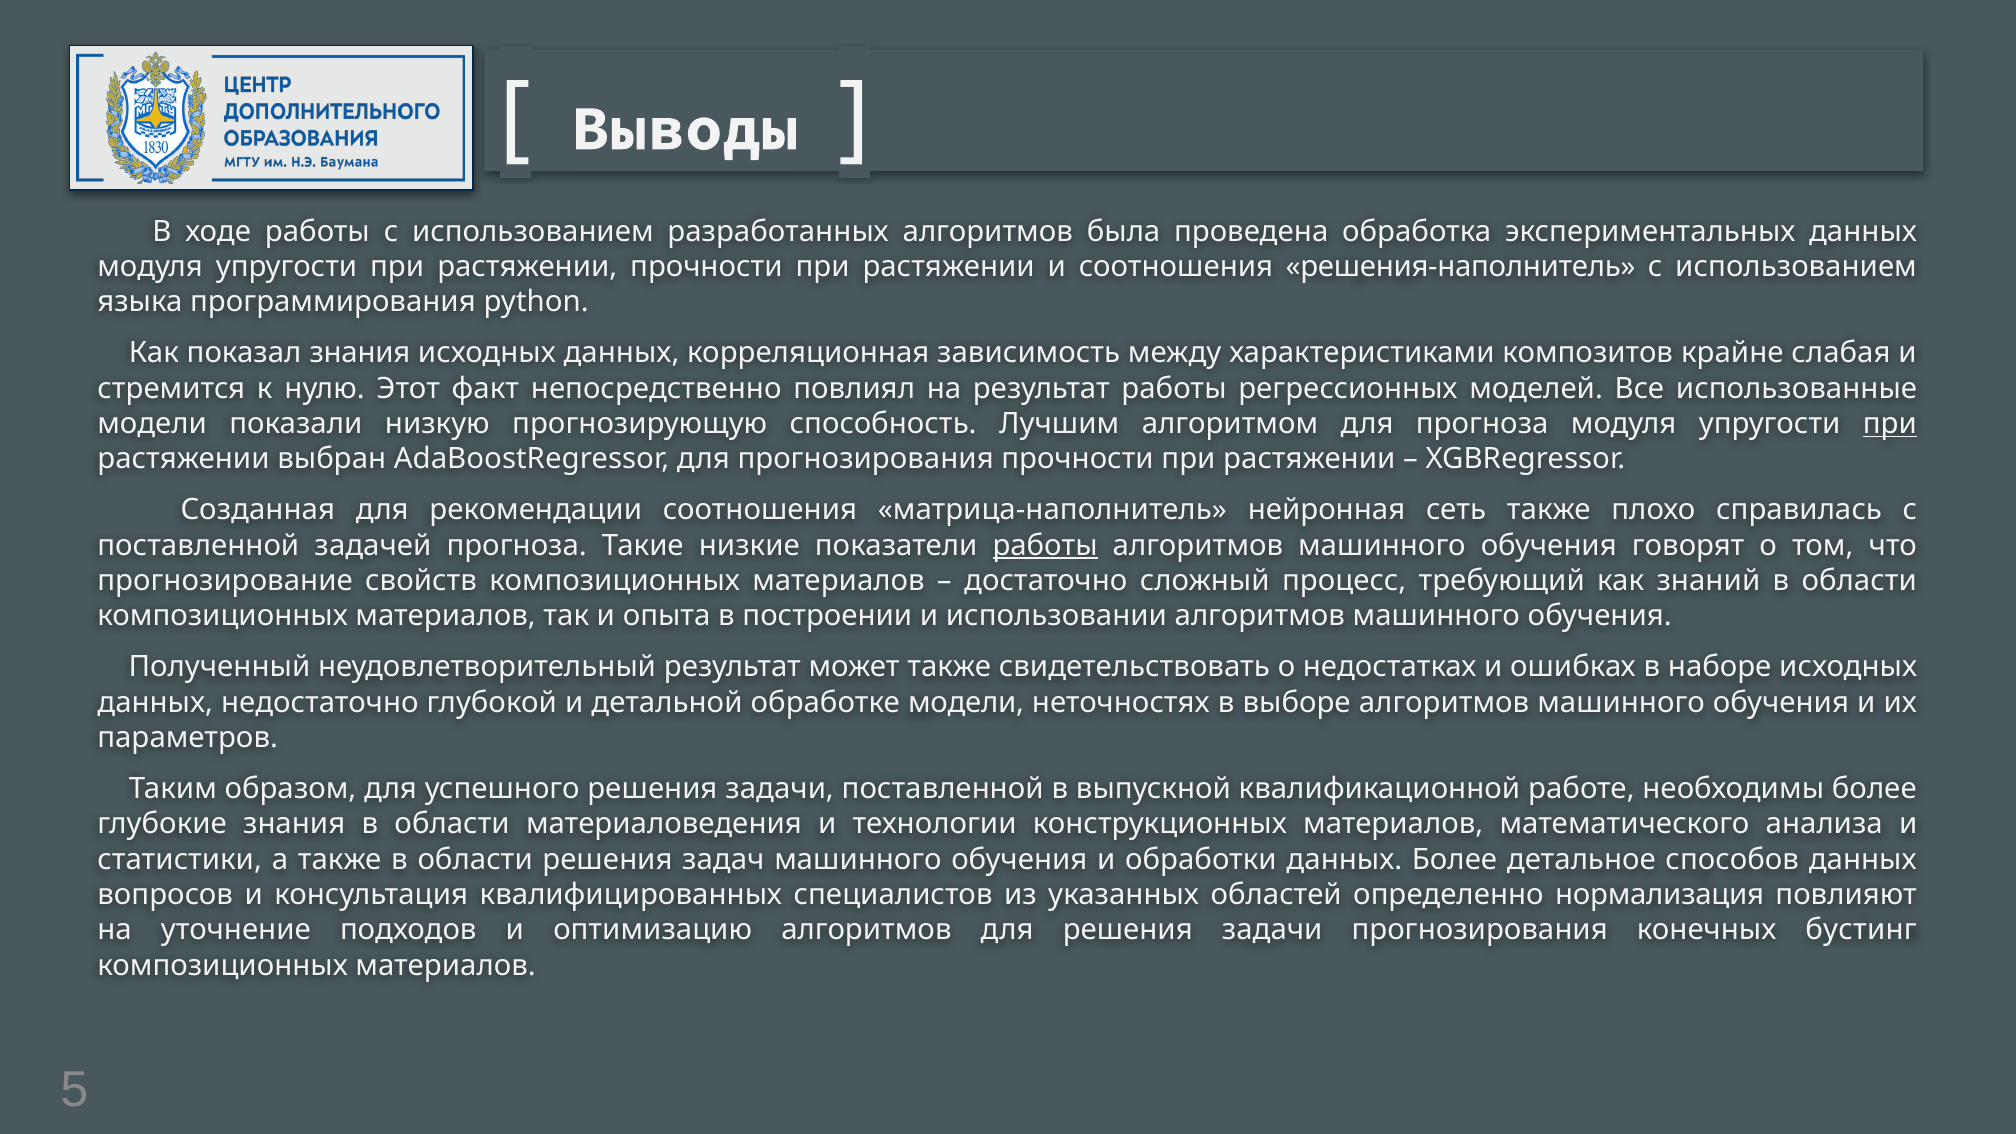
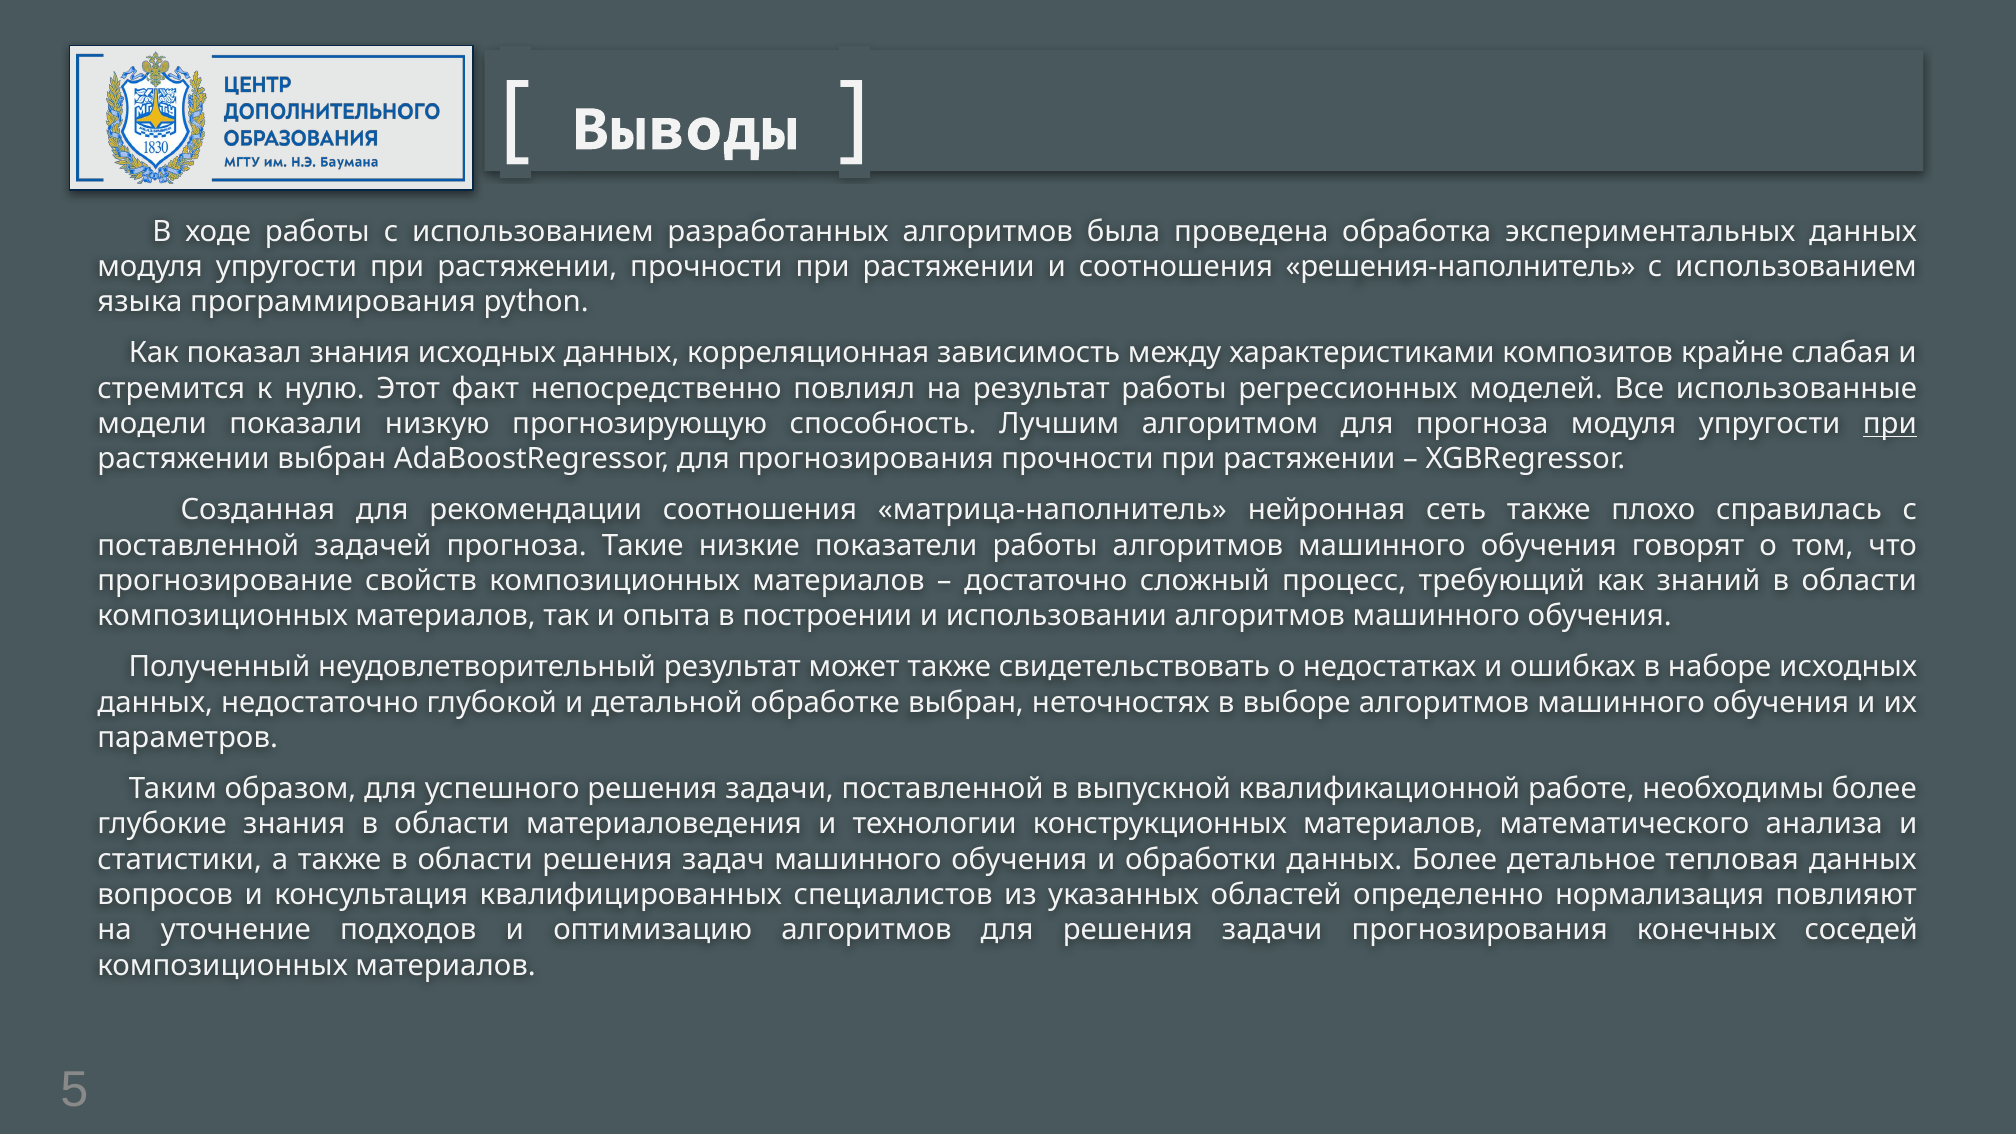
работы underline: present -> none (1045, 546)
обработке модели: модели -> выбран (966, 703)
способов: способов -> тепловая (1732, 860)
бустинг: бустинг -> соседей (1861, 930)
